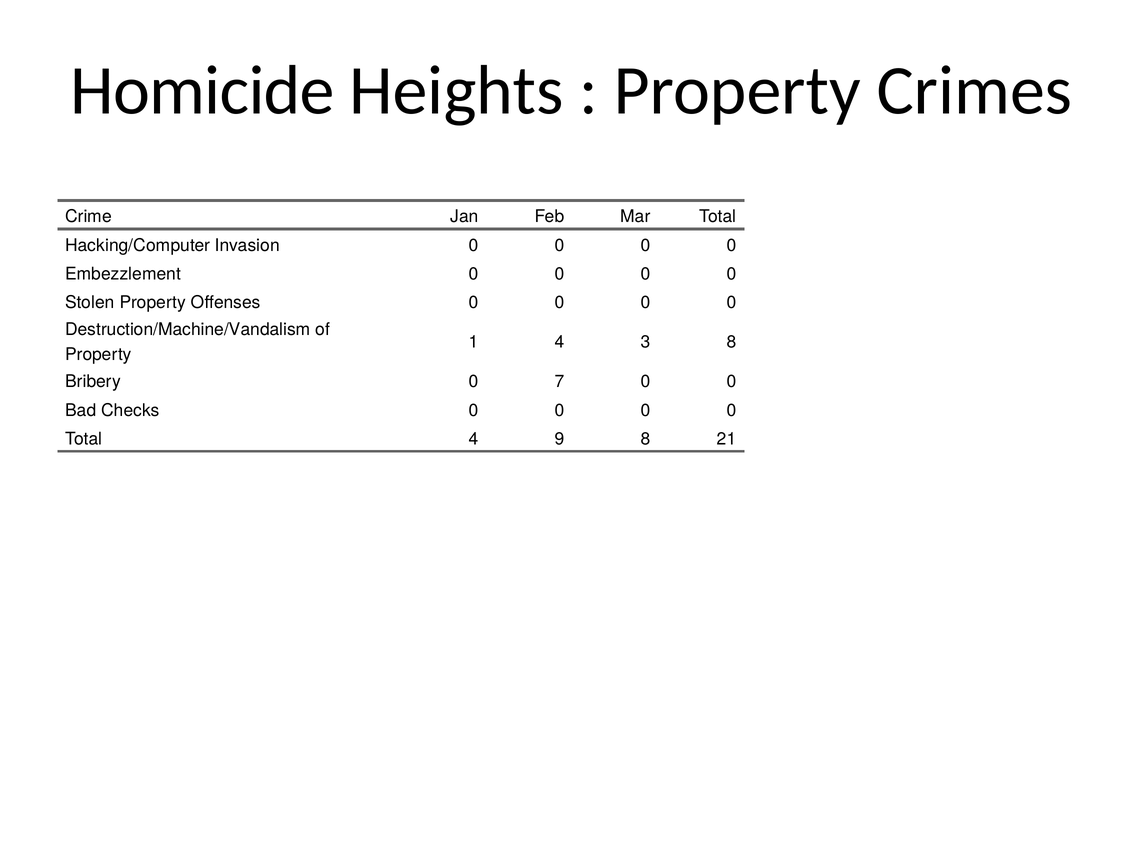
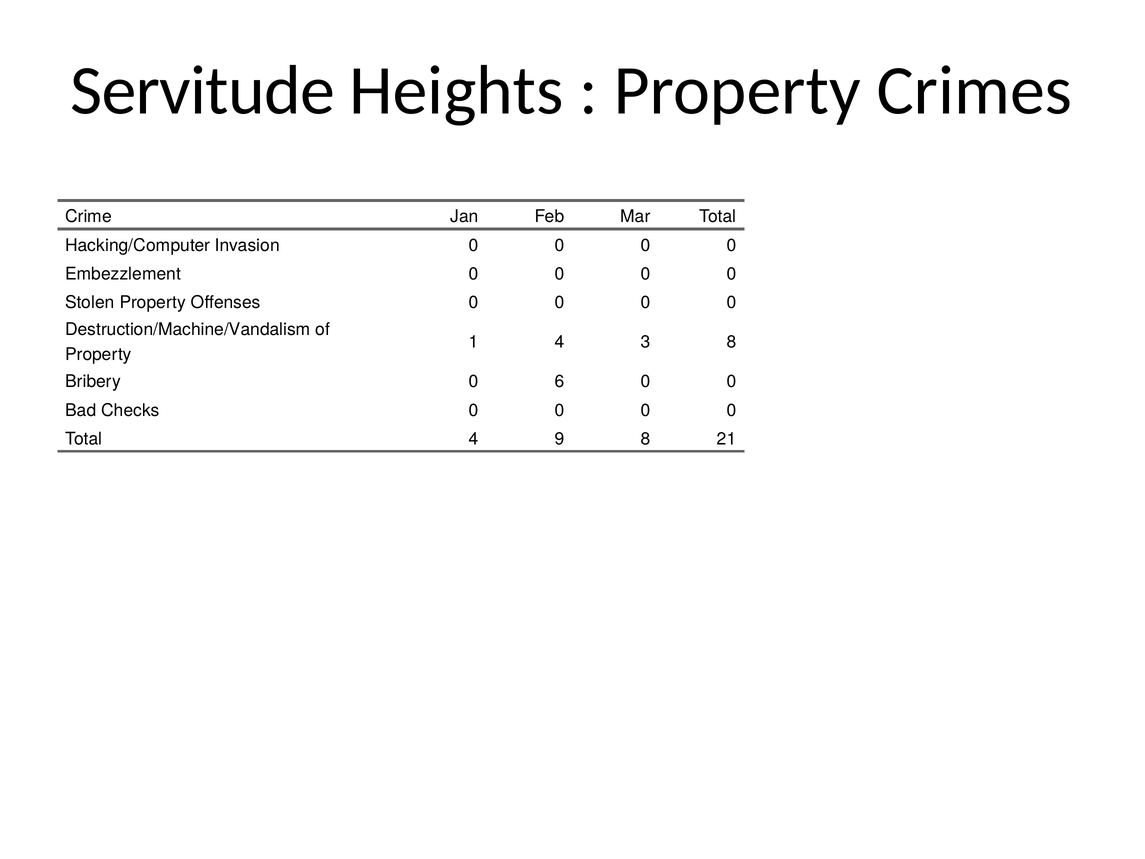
Homicide: Homicide -> Servitude (203, 91)
7: 7 -> 6 (560, 381)
